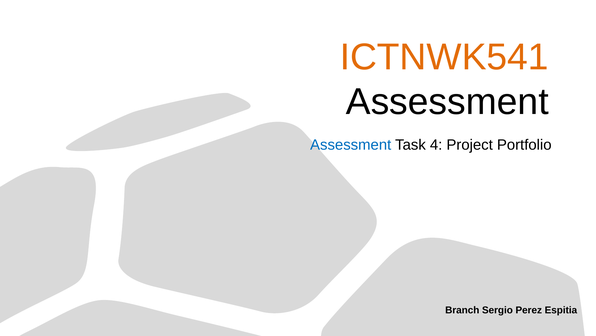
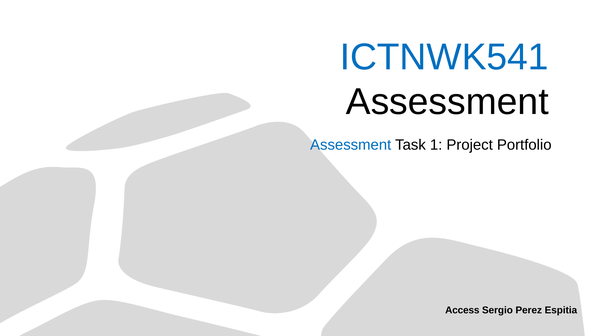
ICTNWK541 colour: orange -> blue (444, 57)
4: 4 -> 1 (436, 145)
Branch: Branch -> Access (462, 309)
